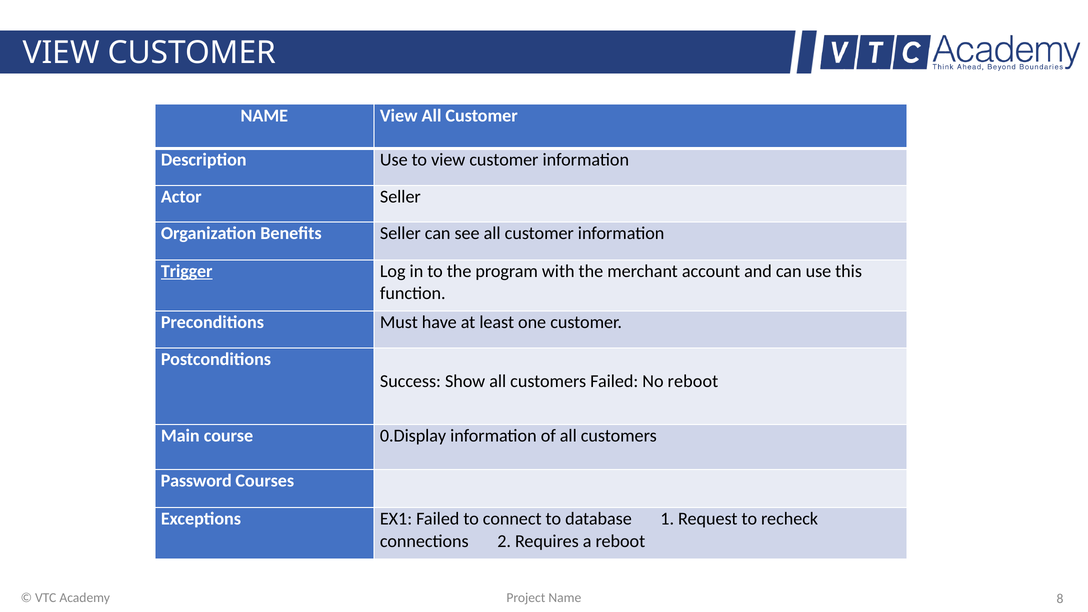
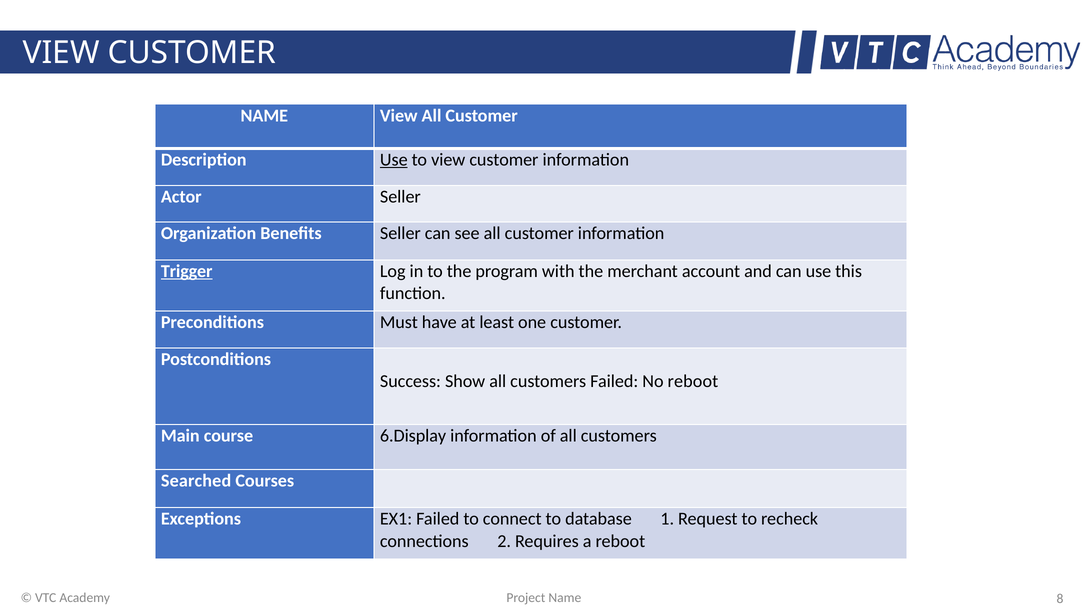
Use underline: none -> present (394, 160)
0.Display: 0.Display -> 6.Display (413, 436)
Password: Password -> Searched (196, 481)
